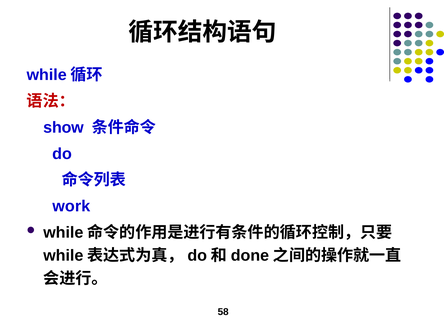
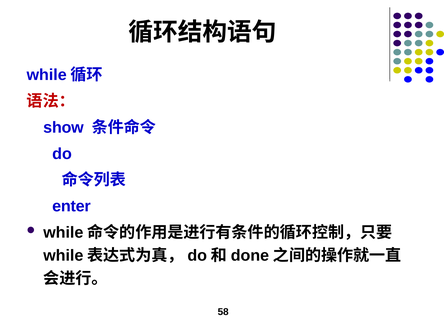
work: work -> enter (71, 206)
